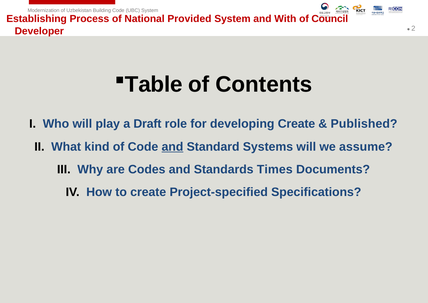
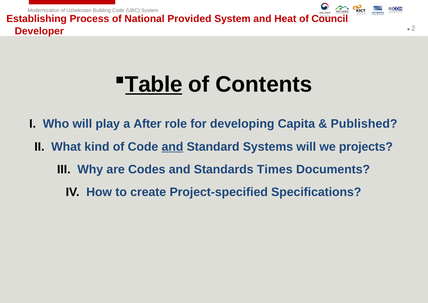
With: With -> Heat (285, 19)
Table underline: none -> present (154, 84)
Draft: Draft -> After (147, 124)
developing Create: Create -> Capita (296, 124)
assume: assume -> projects (366, 147)
